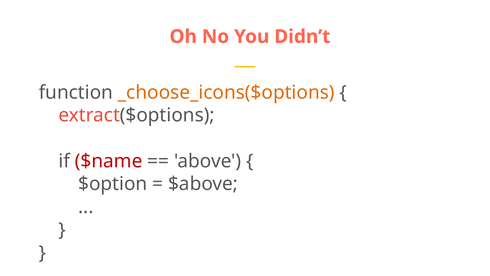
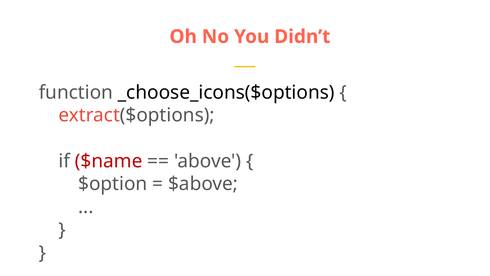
_choose_icons($options colour: orange -> black (226, 92)
